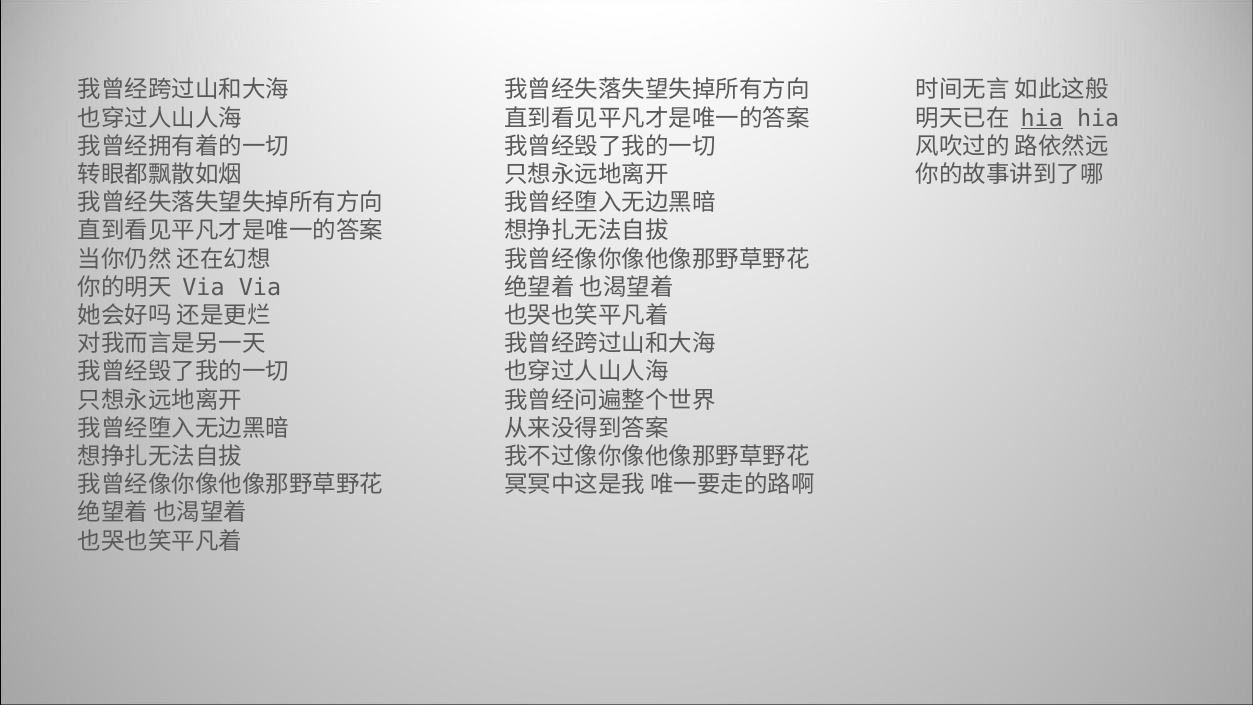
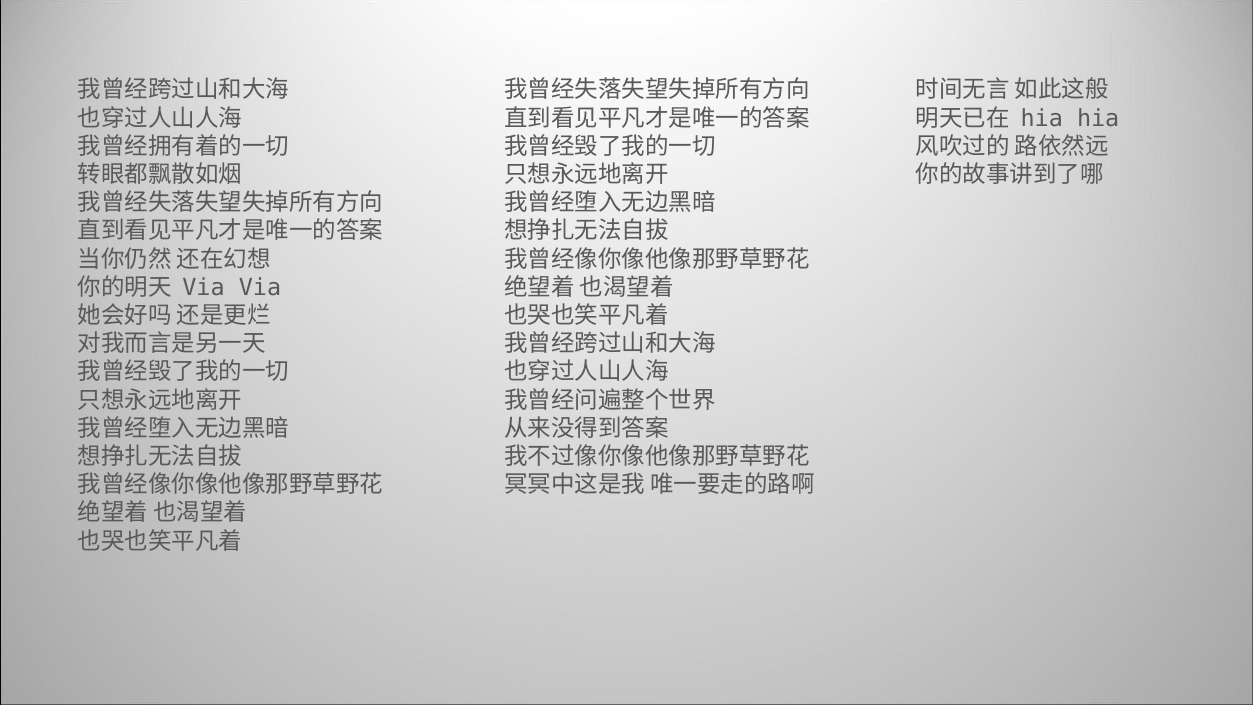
hia underline: present -> none (1042, 118)
